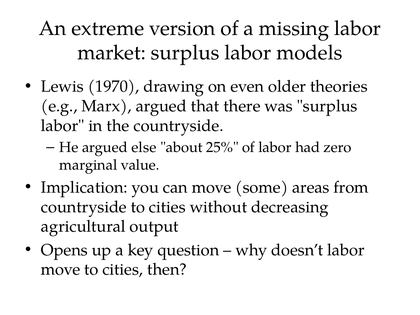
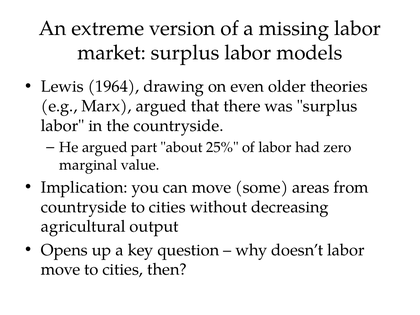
1970: 1970 -> 1964 (114, 87)
else: else -> part (144, 147)
